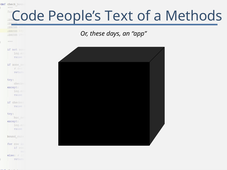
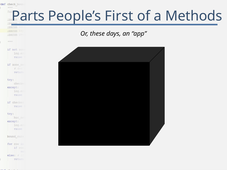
Code: Code -> Parts (28, 16)
Text: Text -> First (119, 16)
